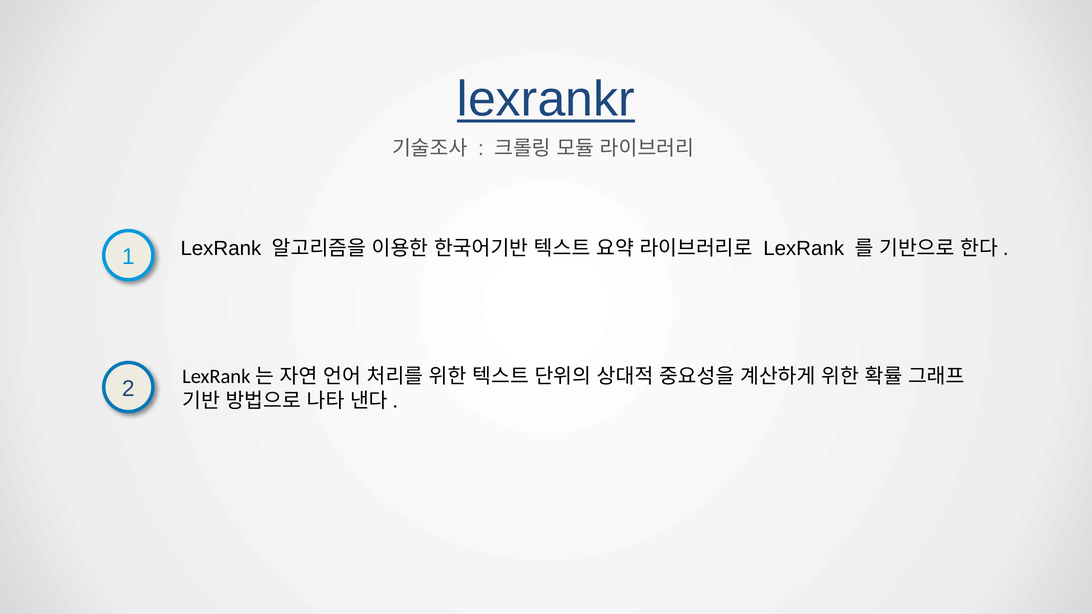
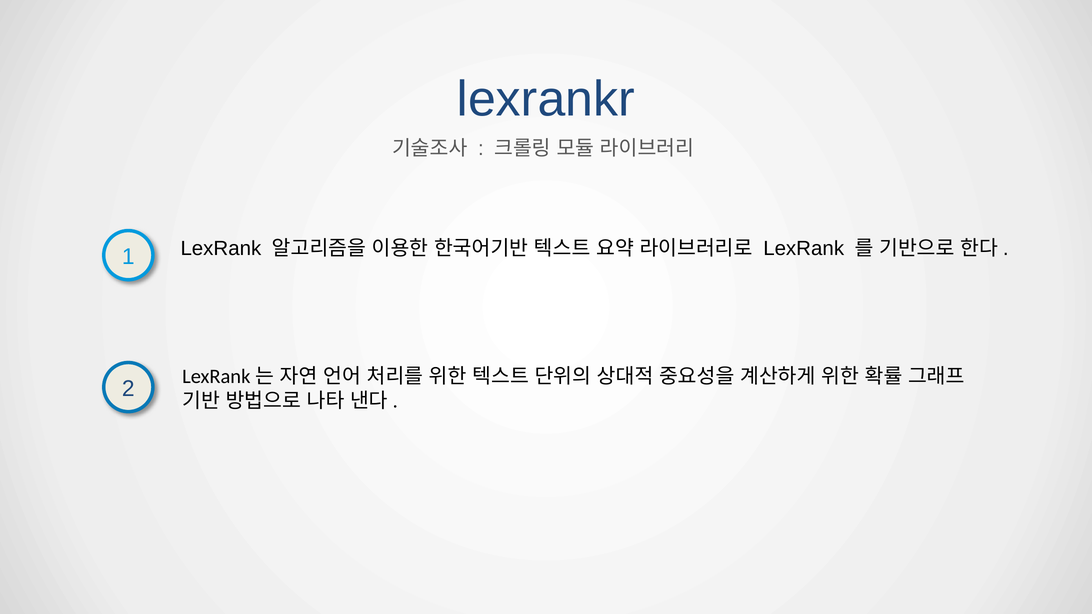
lexrankr underline: present -> none (546, 99)
